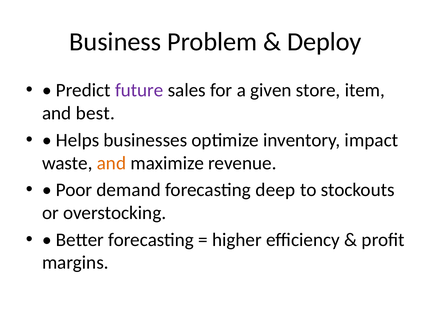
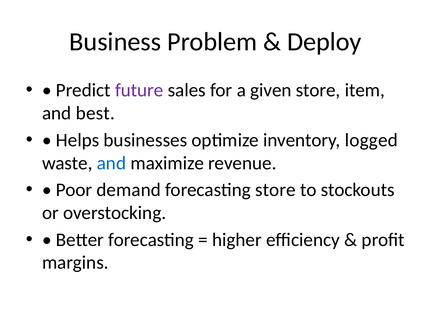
impact: impact -> logged (371, 140)
and colour: orange -> blue (111, 163)
forecasting deep: deep -> store (275, 190)
